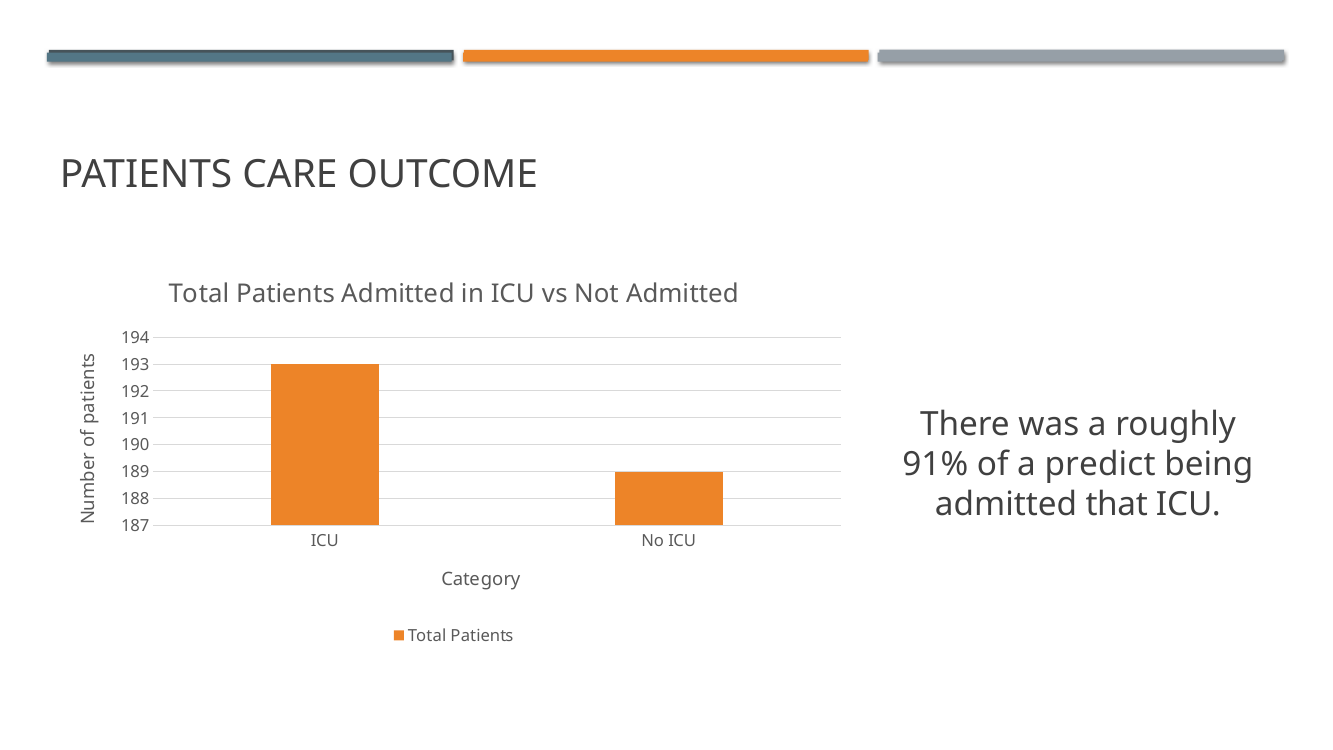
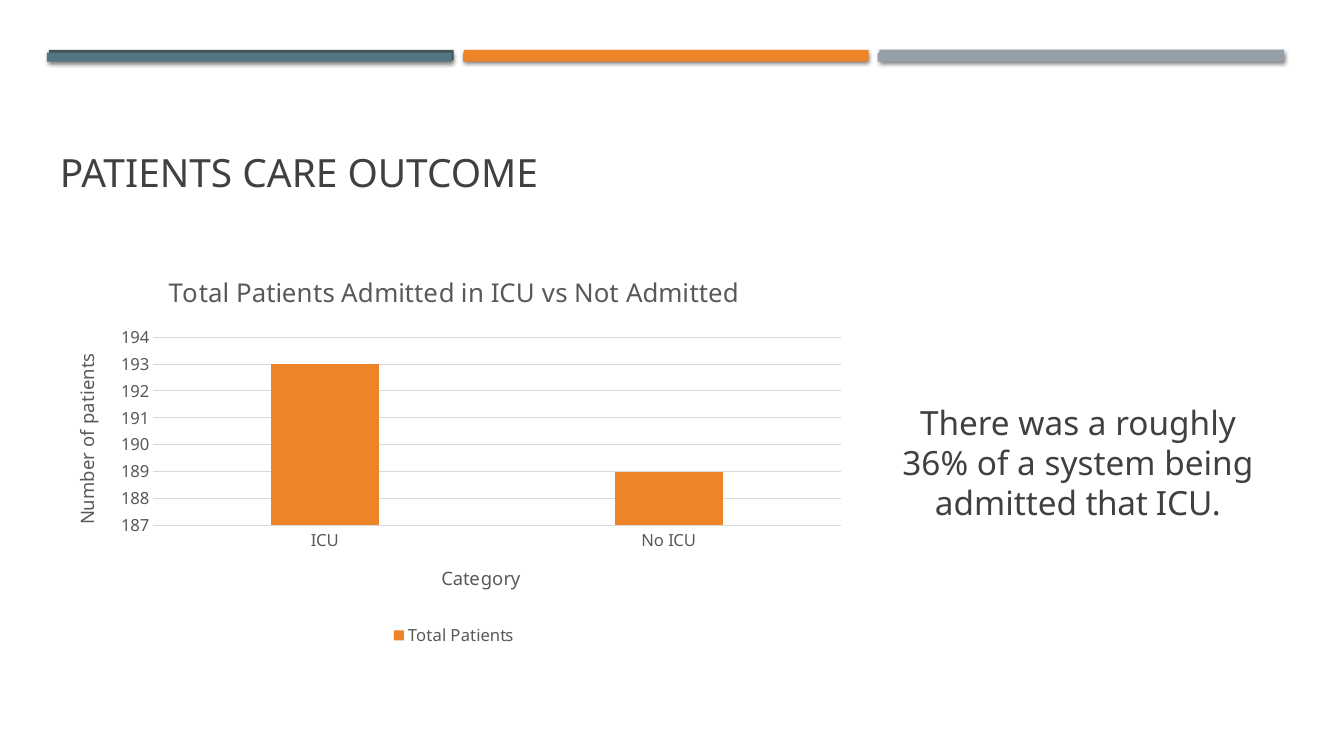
91%: 91% -> 36% (935, 464)
predict: predict -> system (1100, 464)
